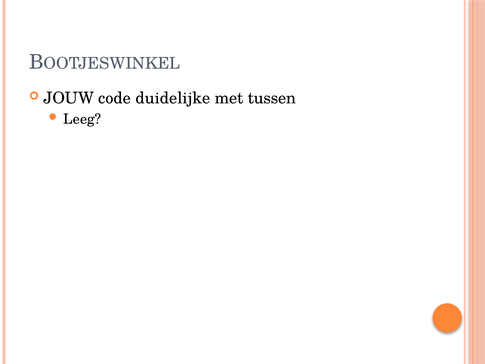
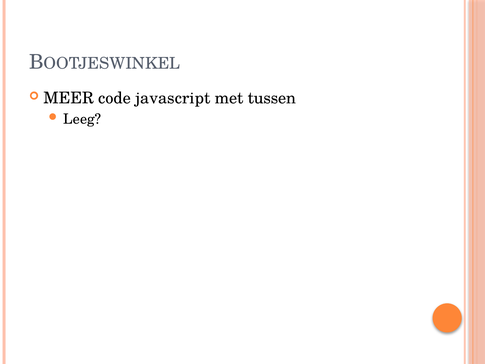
JOUW: JOUW -> MEER (69, 98)
duidelijke: duidelijke -> javascript (173, 98)
